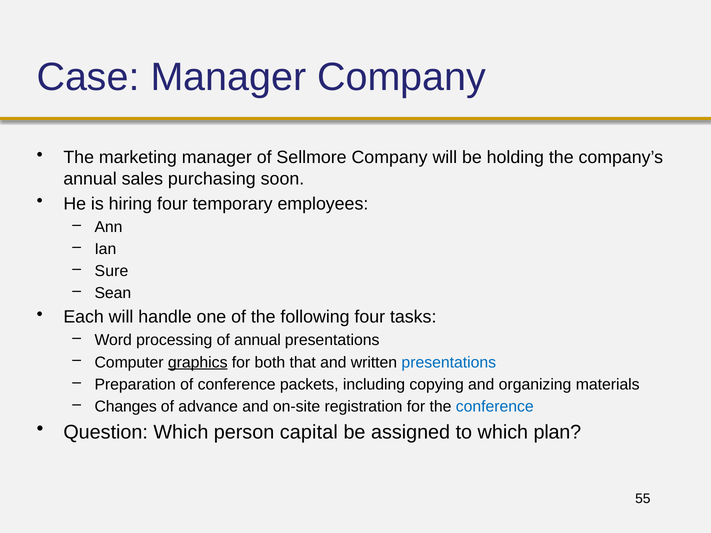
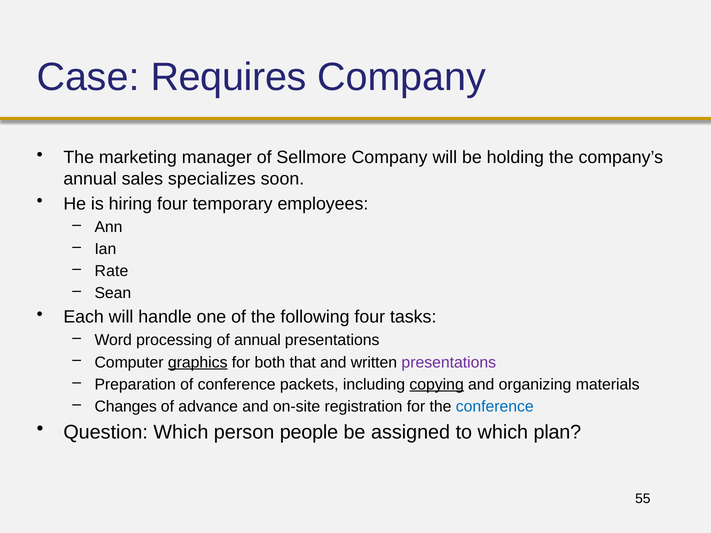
Case Manager: Manager -> Requires (229, 77)
purchasing: purchasing -> specializes (212, 179)
Sure: Sure -> Rate (111, 271)
presentations colour: blue -> purple (449, 362)
copying underline: none -> present (437, 385)
capital: capital -> people (309, 432)
